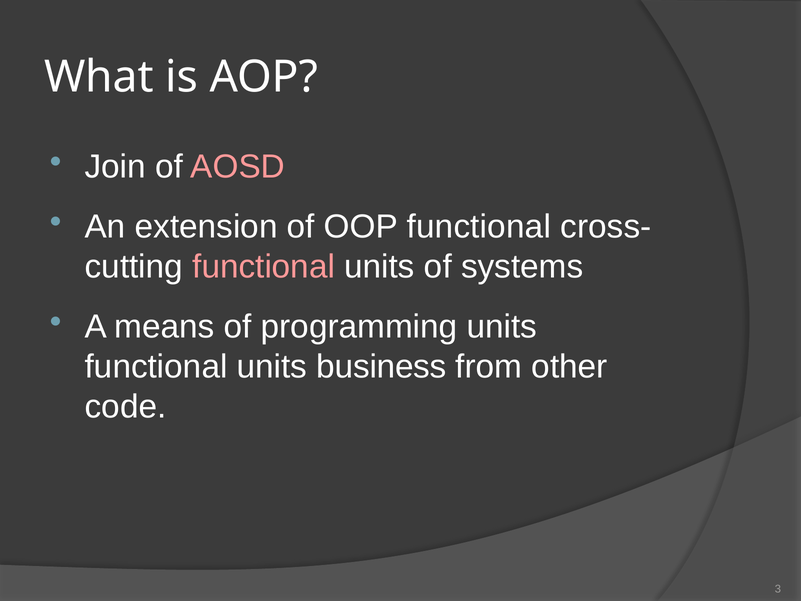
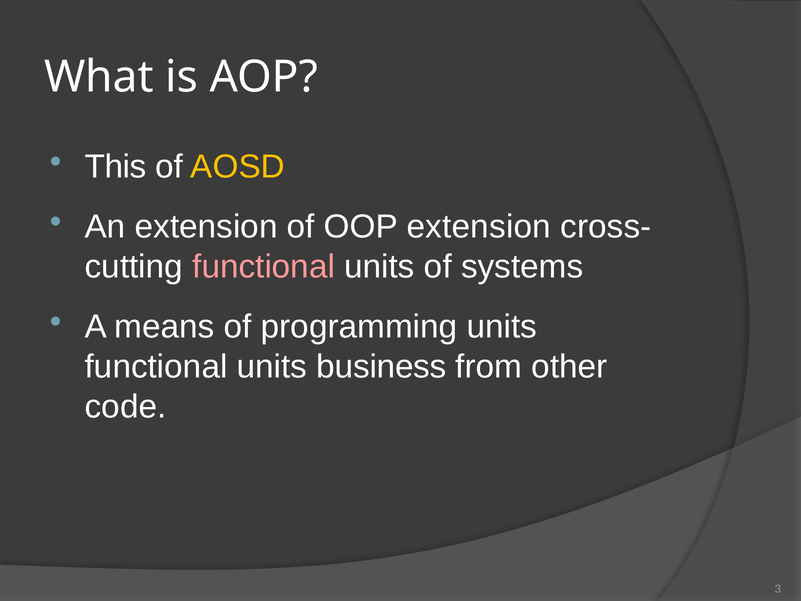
Join: Join -> This (115, 166)
AOSD colour: pink -> yellow (238, 166)
OOP functional: functional -> extension (479, 227)
